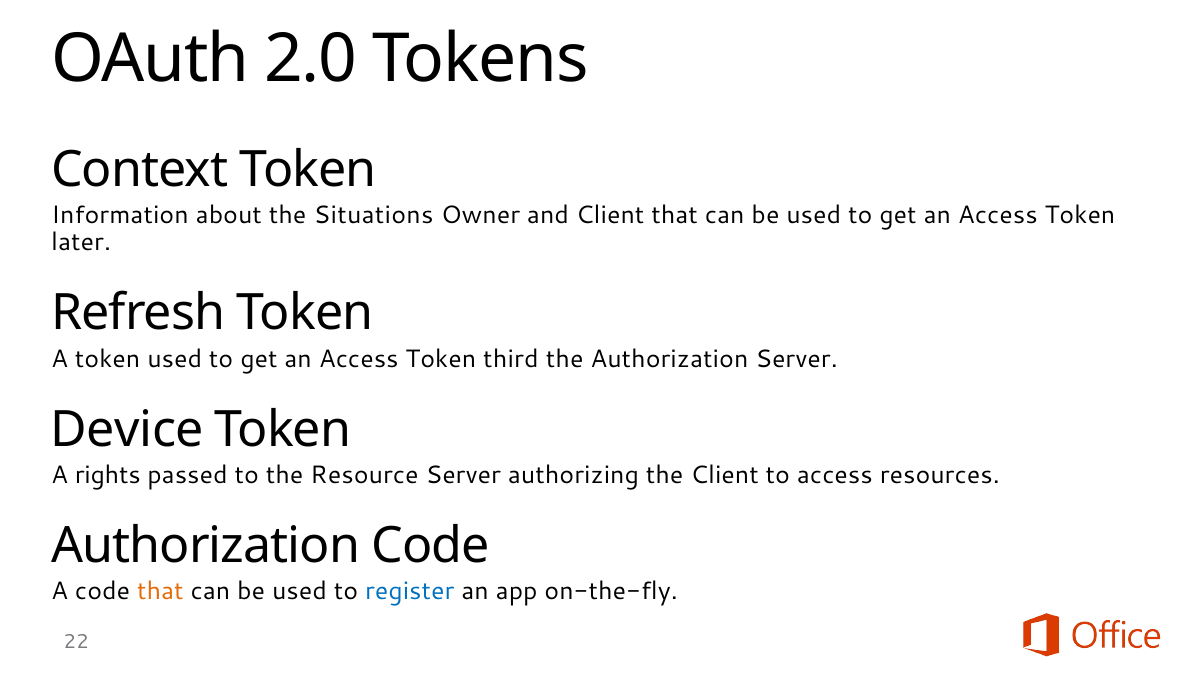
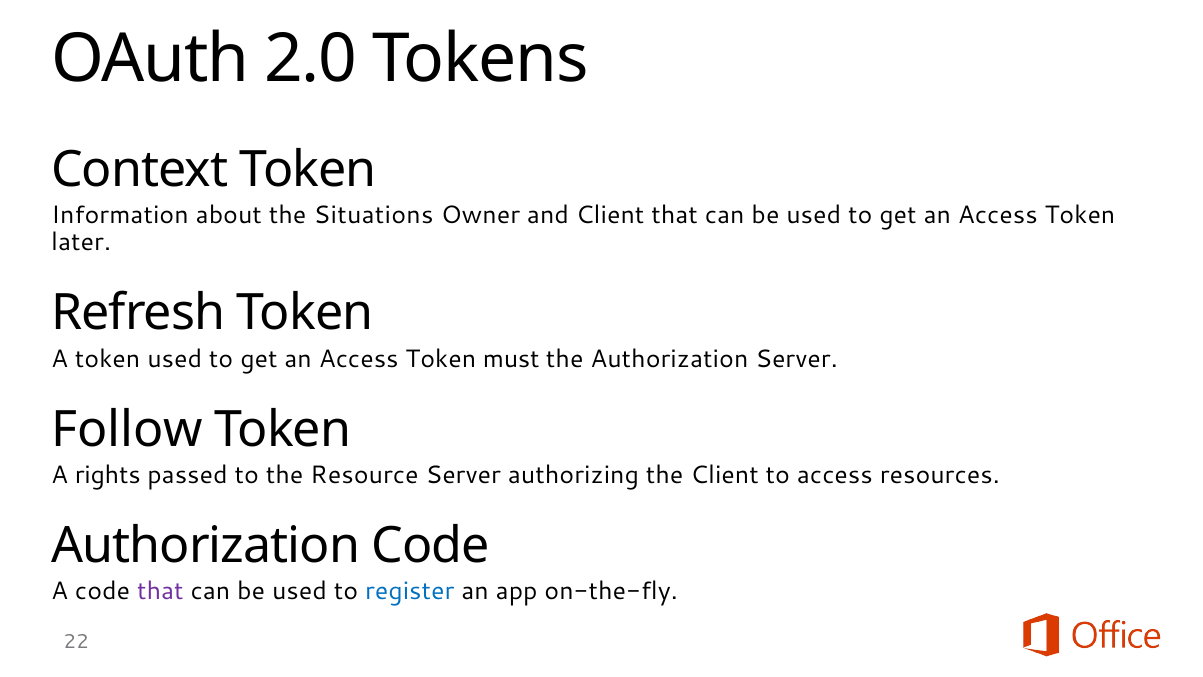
third: third -> must (511, 359)
Device: Device -> Follow (127, 429)
that colour: orange -> purple (160, 592)
